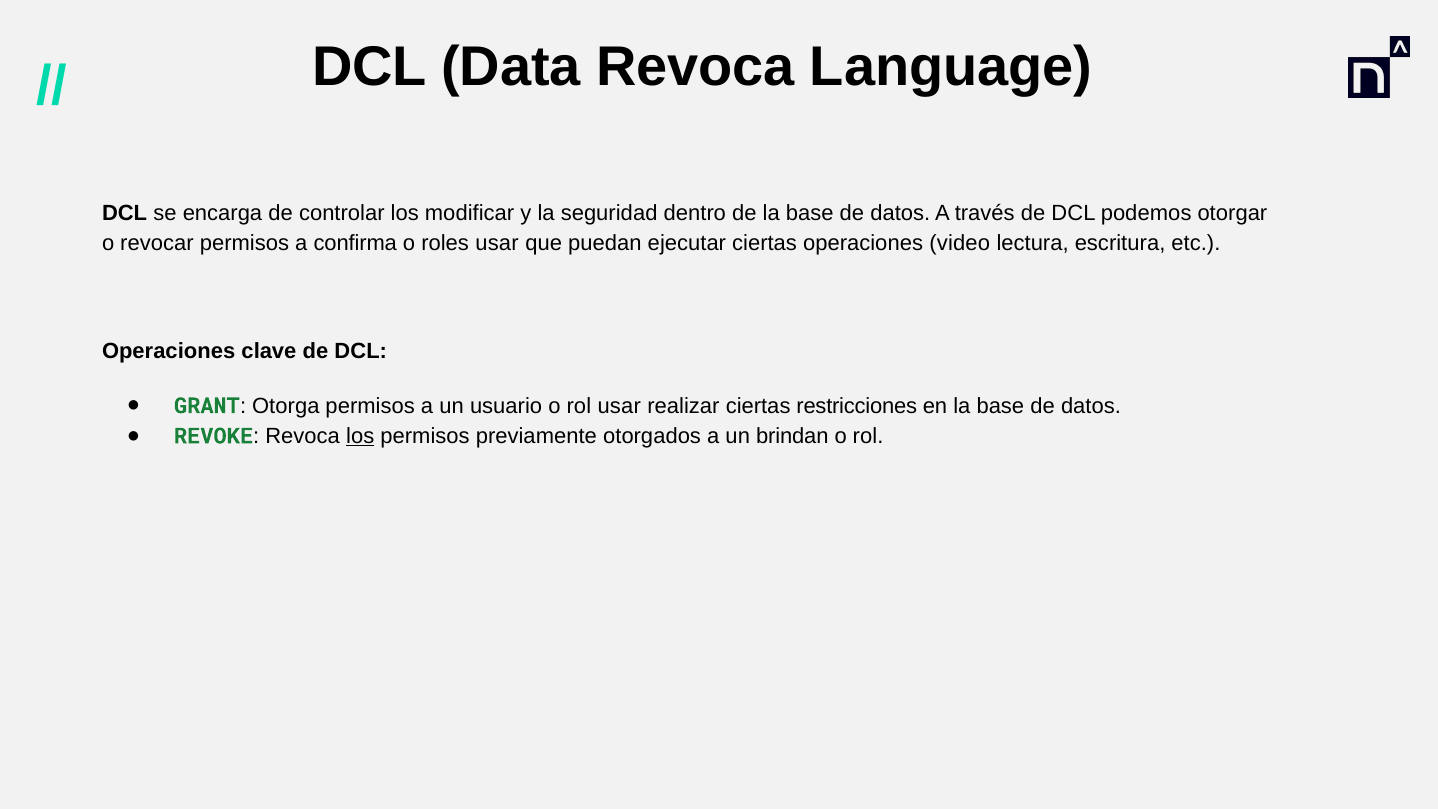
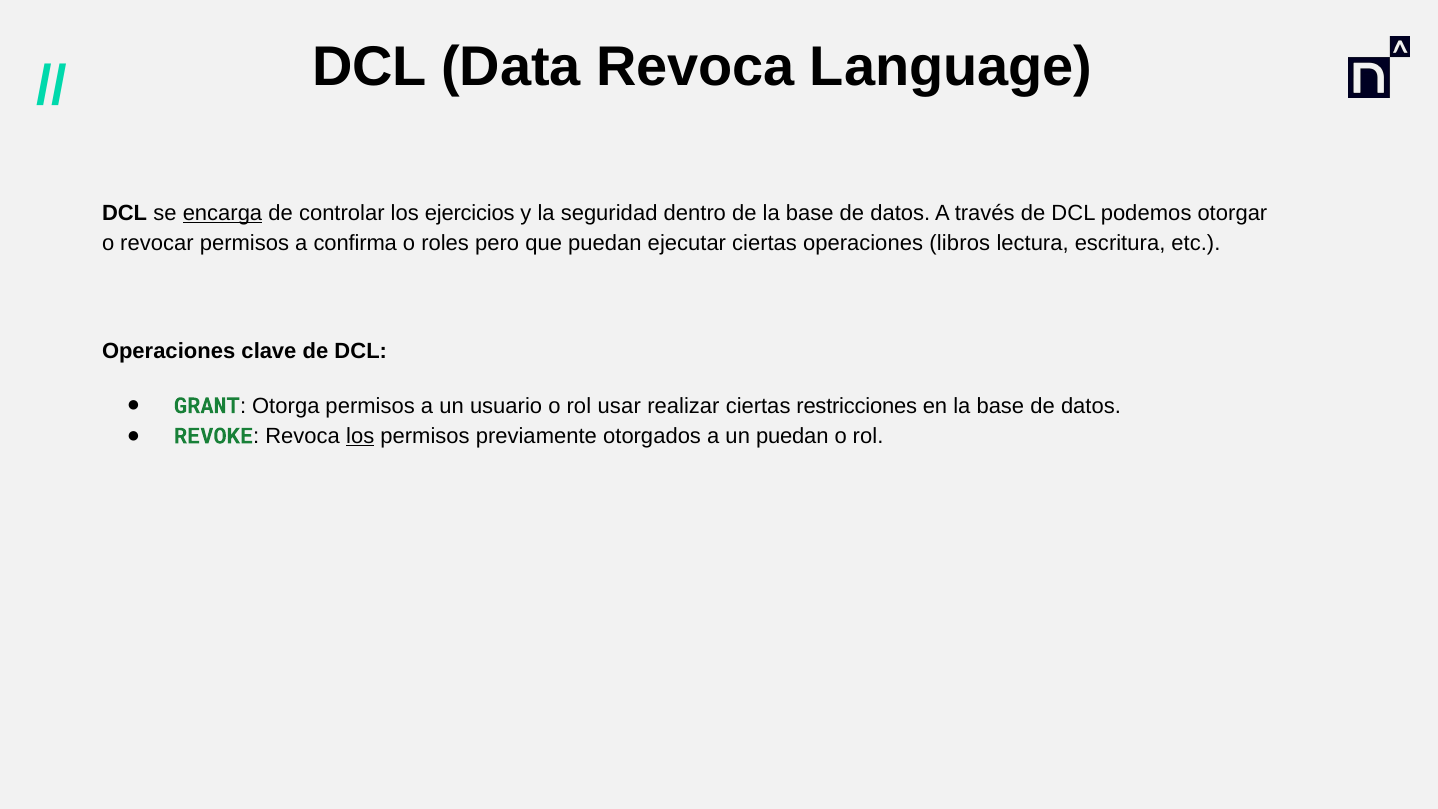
encarga underline: none -> present (222, 213)
modificar: modificar -> ejercicios (470, 213)
roles usar: usar -> pero (497, 243)
video: video -> libros (960, 243)
un brindan: brindan -> puedan (792, 436)
